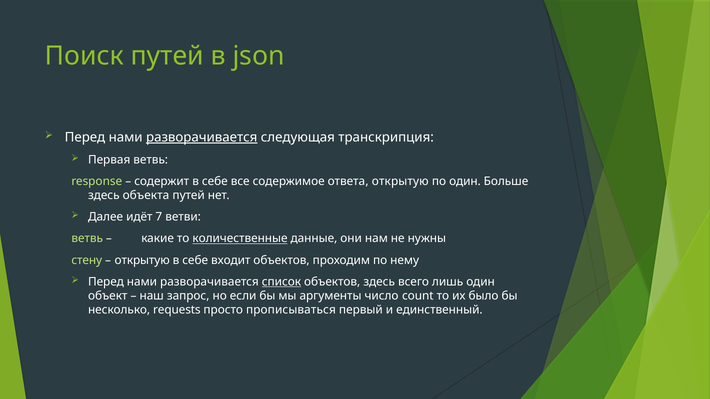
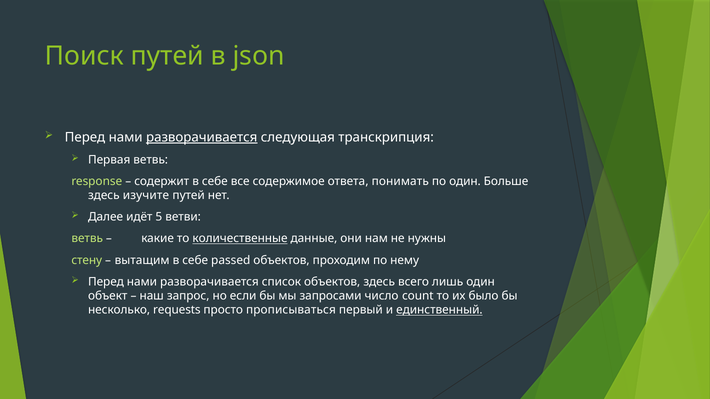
ответа открытую: открытую -> понимать (400, 181)
объекта: объекта -> изучите (146, 196)
7: 7 -> 5 (159, 217)
открытую: открытую -> вытащим (142, 260)
входит: входит -> passed (231, 260)
список underline: present -> none (281, 282)
аргументы: аргументы -> запросами (331, 296)
единственный underline: none -> present (439, 310)
